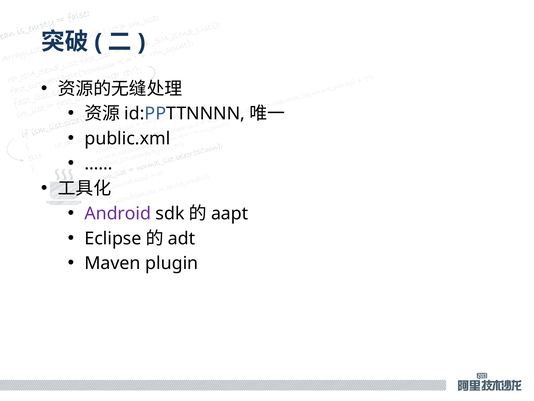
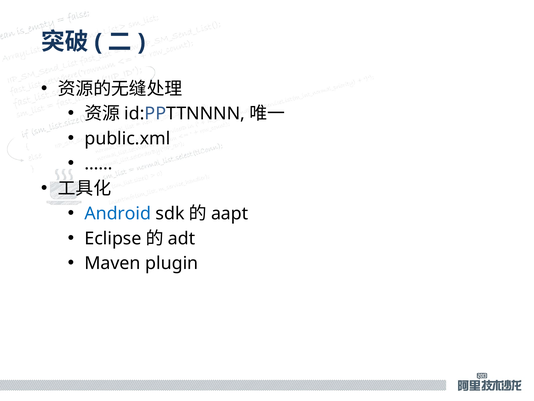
Android colour: purple -> blue (118, 213)
